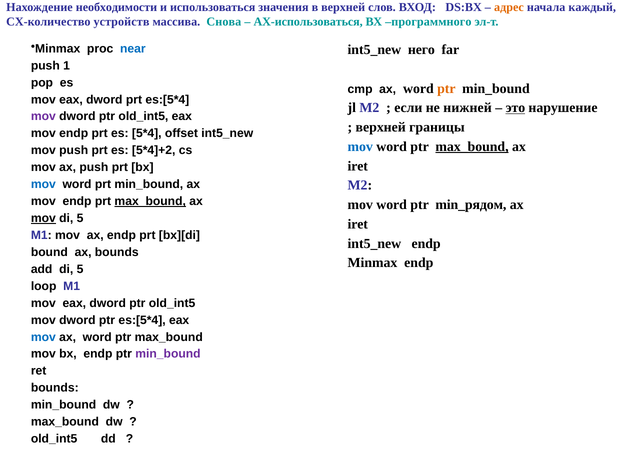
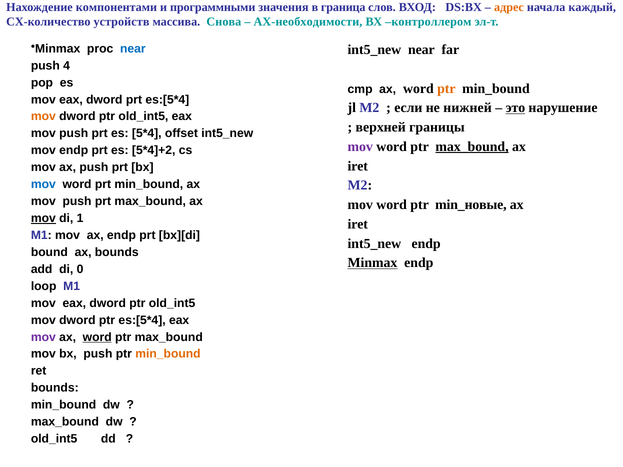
необходимости: необходимости -> компонентами (116, 7)
использоваться: использоваться -> программными (213, 7)
в верхней: верхней -> граница (343, 7)
АХ-использоваться: АХ-использоваться -> АХ-необходимости (308, 22)
программного: программного -> контроллером (428, 22)
int5_new него: него -> near (421, 50)
1: 1 -> 4 (67, 66)
mov colour: purple -> orange (43, 117)
endp: endp -> push (74, 134)
mov colour: blue -> purple (360, 147)
mov push: push -> endp (74, 151)
endp: endp -> push (77, 201)
max_bound underline: present -> none (150, 201)
min_рядом: min_рядом -> min_новые (471, 205)
5: 5 -> 1 (80, 218)
Minmax underline: none -> present (372, 263)
add di 5: 5 -> 0 (80, 269)
mov colour: blue -> purple (43, 337)
word underline: none -> present (97, 337)
bx endp: endp -> push (98, 354)
min_bound colour: purple -> orange (168, 354)
